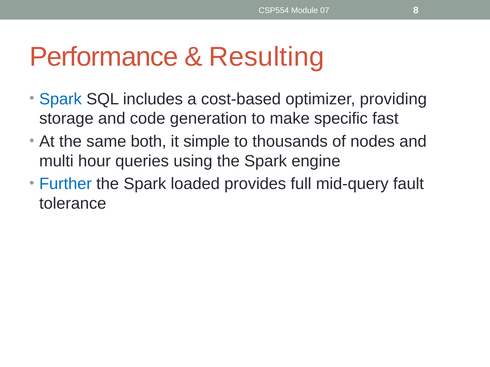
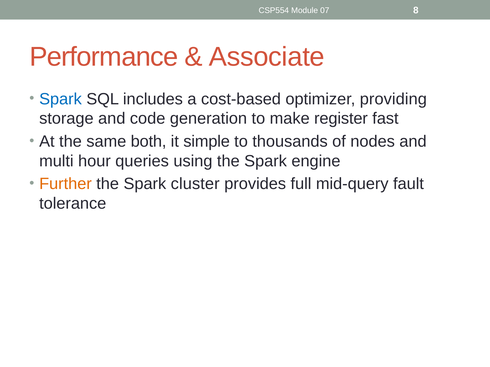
Resulting: Resulting -> Associate (267, 57)
specific: specific -> register (341, 119)
Further colour: blue -> orange (66, 184)
loaded: loaded -> cluster (195, 184)
